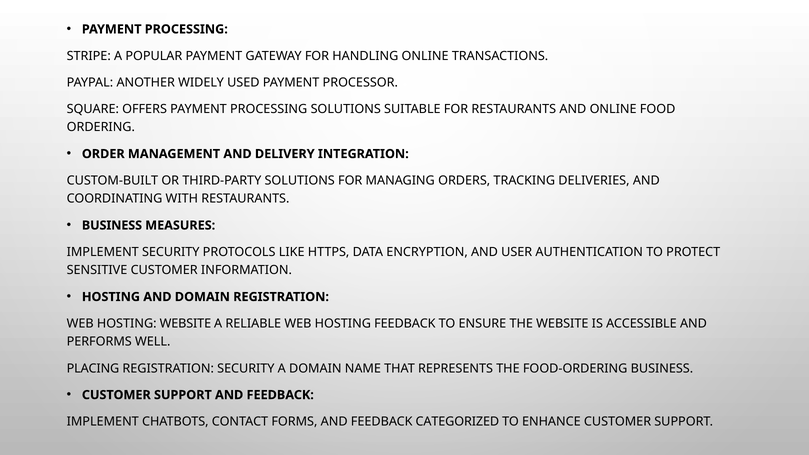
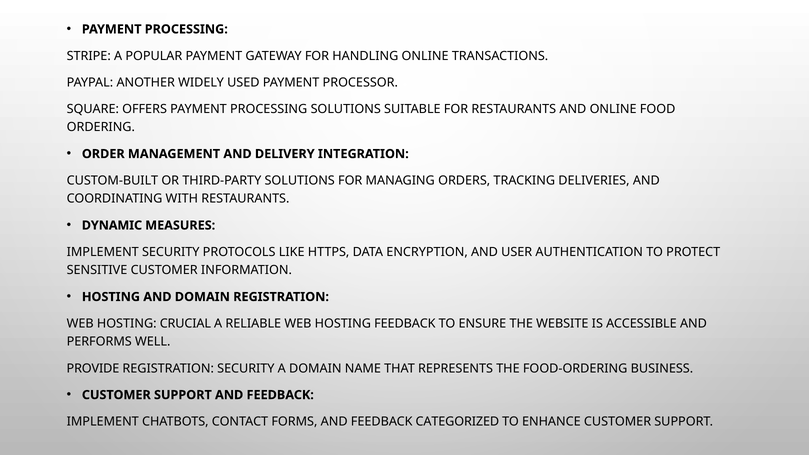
BUSINESS: BUSINESS -> DYNAMIC (112, 225)
HOSTING WEBSITE: WEBSITE -> CRUCIAL (185, 324)
PLACING: PLACING -> PROVIDE (93, 368)
